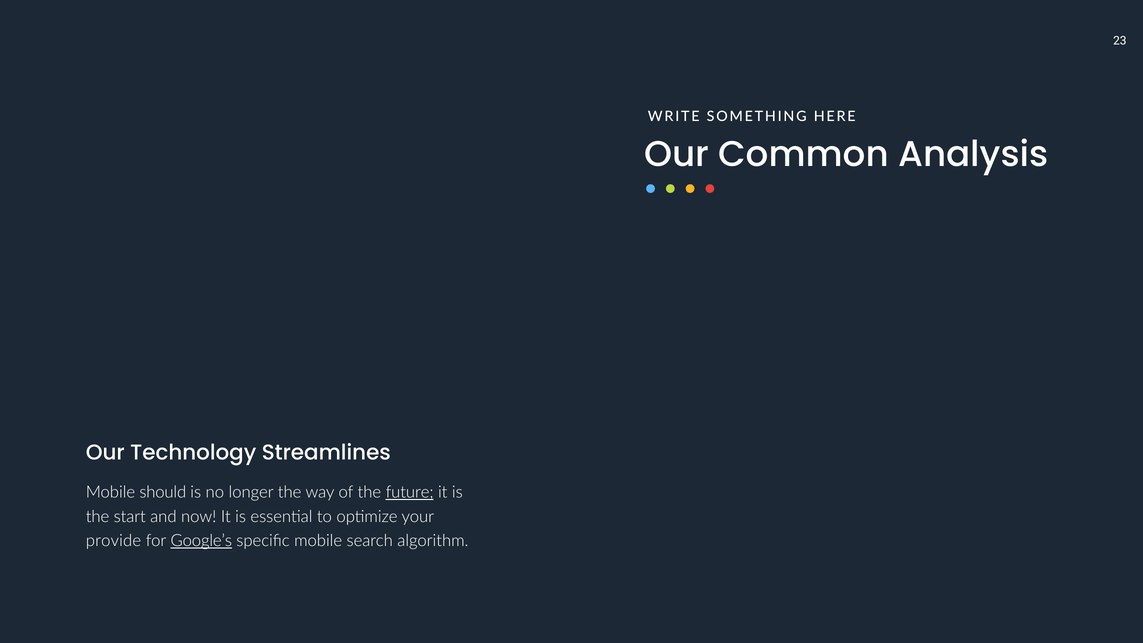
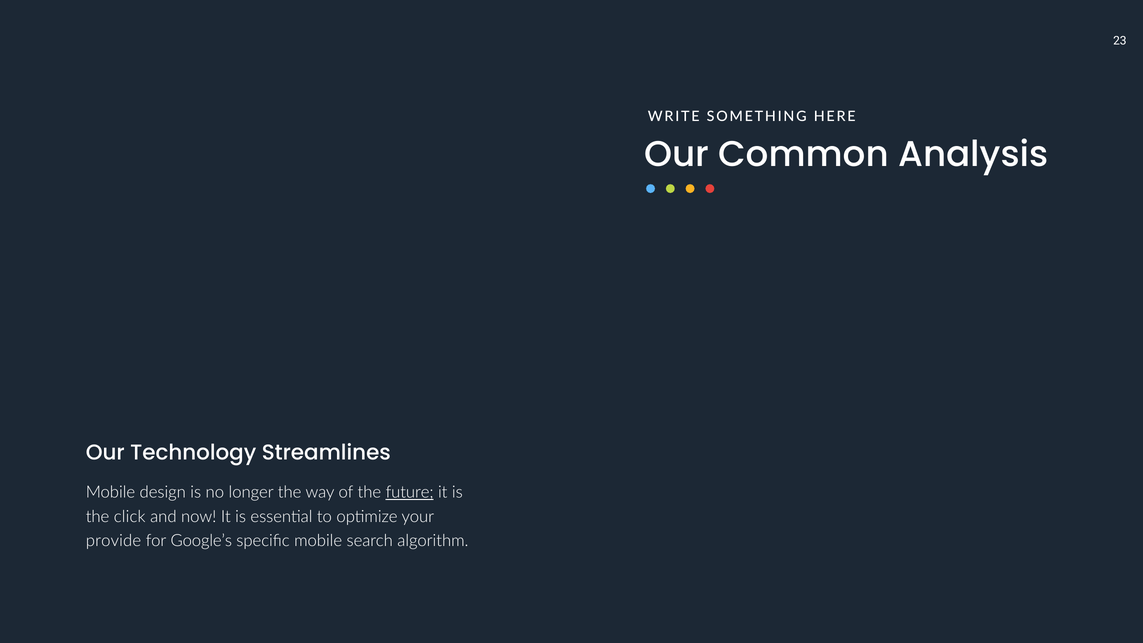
should: should -> design (163, 492)
start: start -> click (130, 517)
Google’s underline: present -> none (201, 541)
